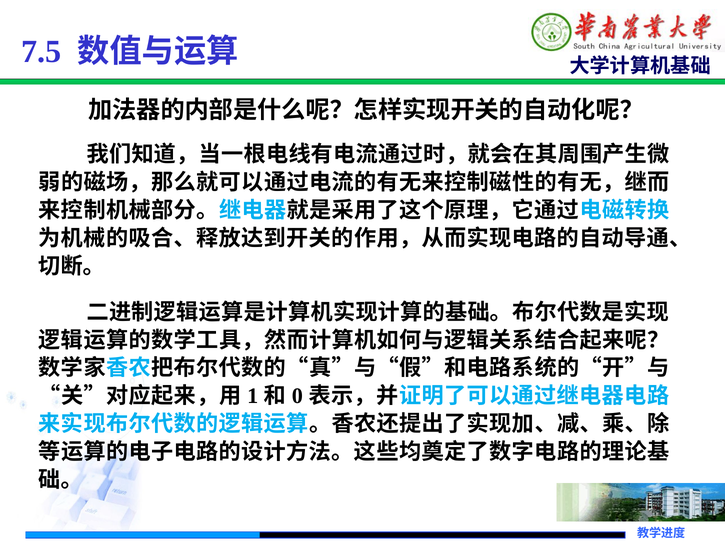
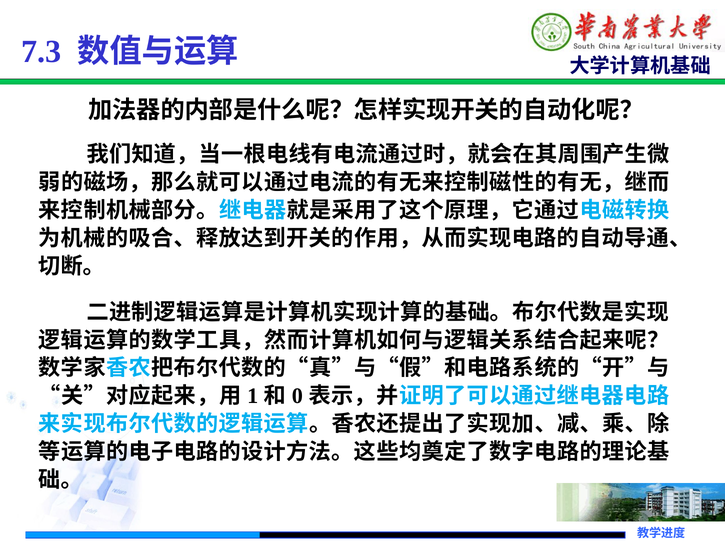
7.5: 7.5 -> 7.3 (41, 52)
